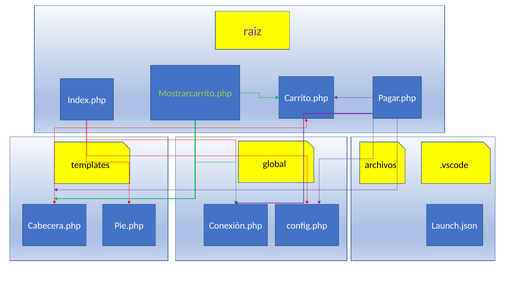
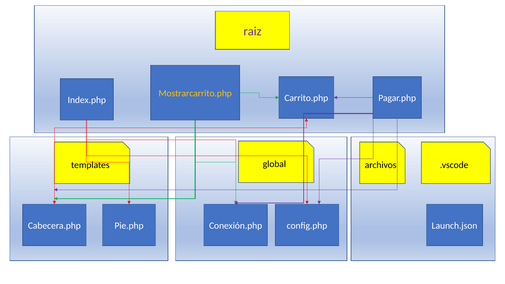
Mostrarcarrito.php colour: light green -> yellow (195, 93)
